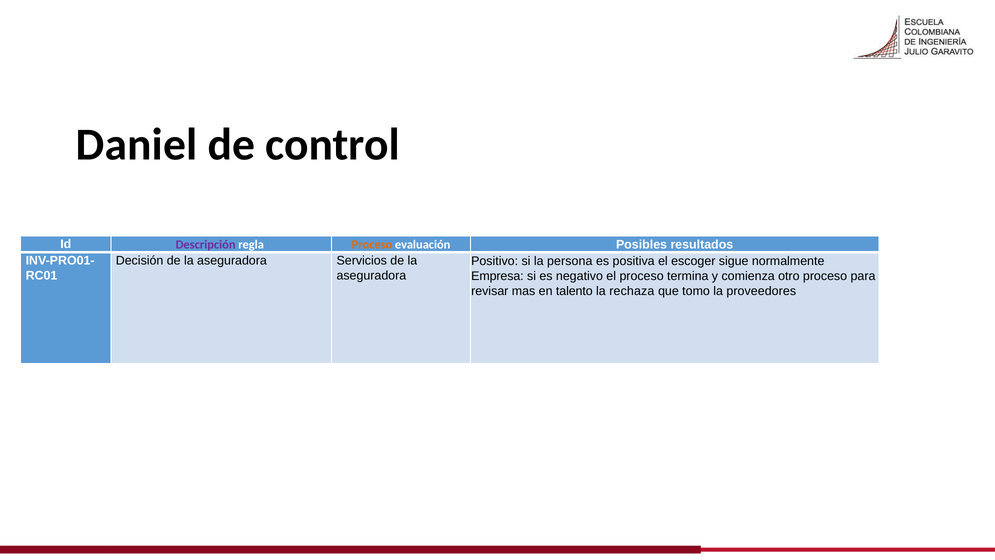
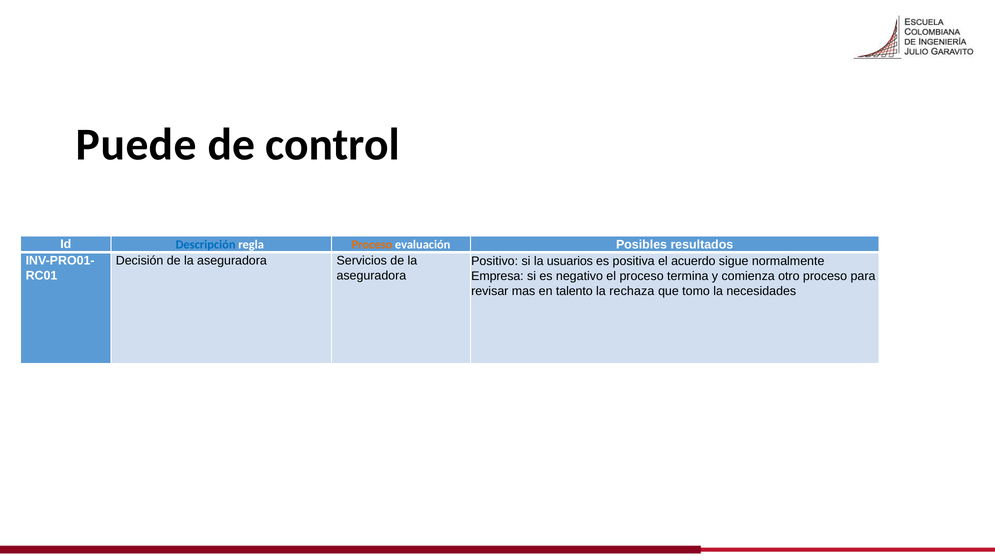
Daniel: Daniel -> Puede (136, 145)
Descripción colour: purple -> blue (206, 245)
persona: persona -> usuarios (570, 261)
escoger: escoger -> acuerdo (693, 261)
proveedores: proveedores -> necesidades (761, 291)
